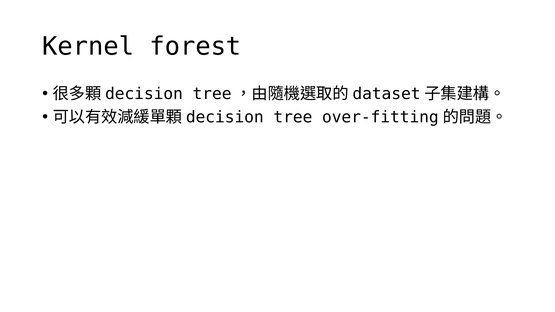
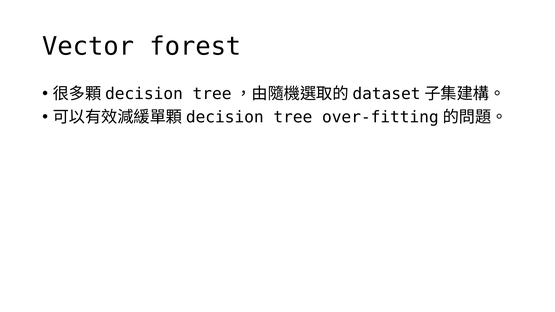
Kernel: Kernel -> Vector (88, 47)
